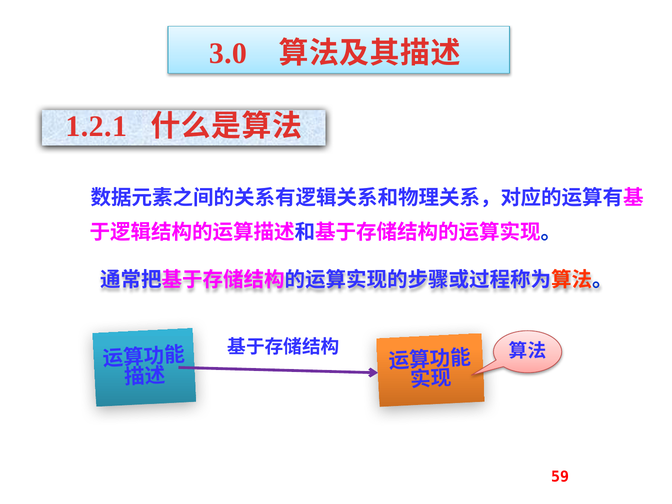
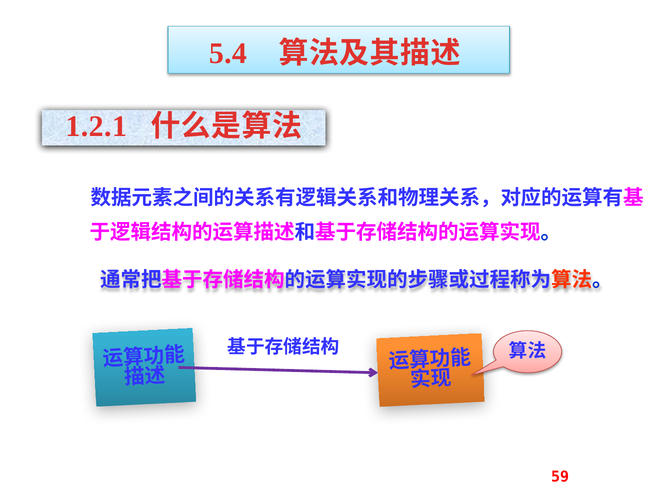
3.0: 3.0 -> 5.4 (228, 53)
